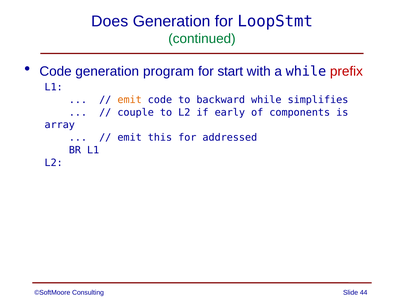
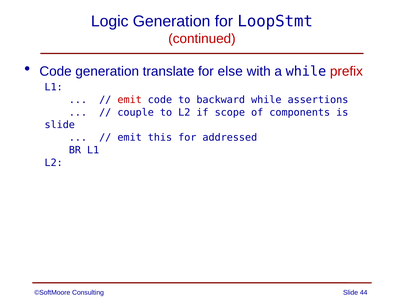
Does: Does -> Logic (110, 21)
continued colour: green -> red (202, 39)
program: program -> translate (169, 71)
start: start -> else (230, 71)
emit colour: orange -> red (130, 100)
simplifies: simplifies -> assertions (318, 100)
early: early -> scope (230, 113)
array: array -> slide (60, 125)
